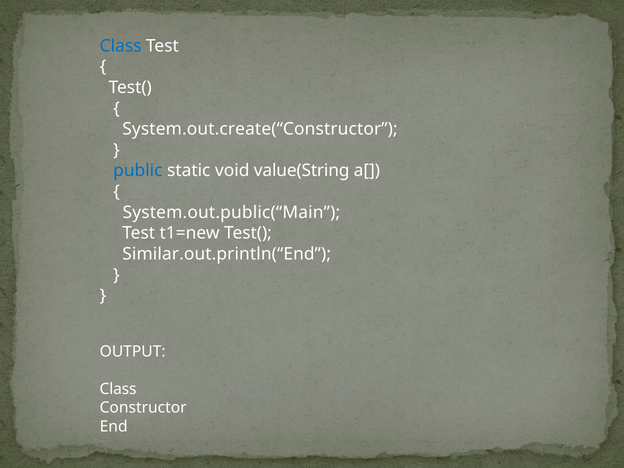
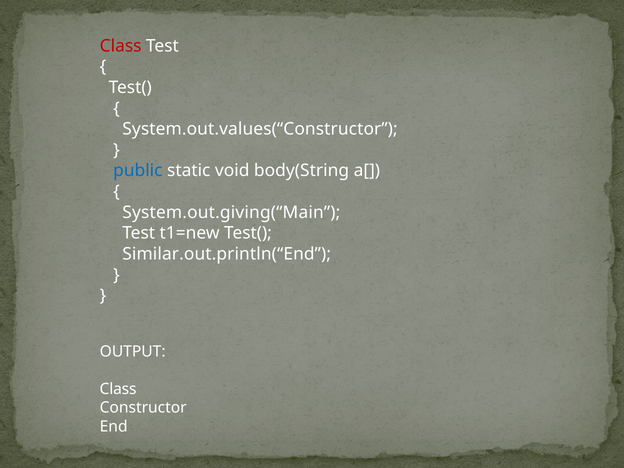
Class colour: blue -> red (121, 46)
System.out.create(“Constructor: System.out.create(“Constructor -> System.out.values(“Constructor (260, 129)
value(String: value(String -> body(String (302, 171)
System.out.public(“Main: System.out.public(“Main -> System.out.giving(“Main (231, 212)
